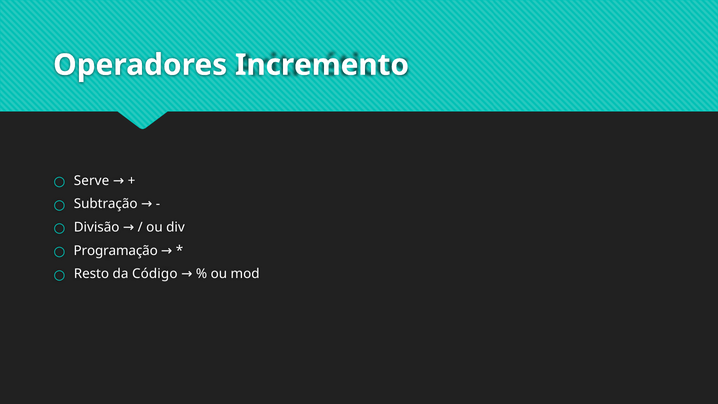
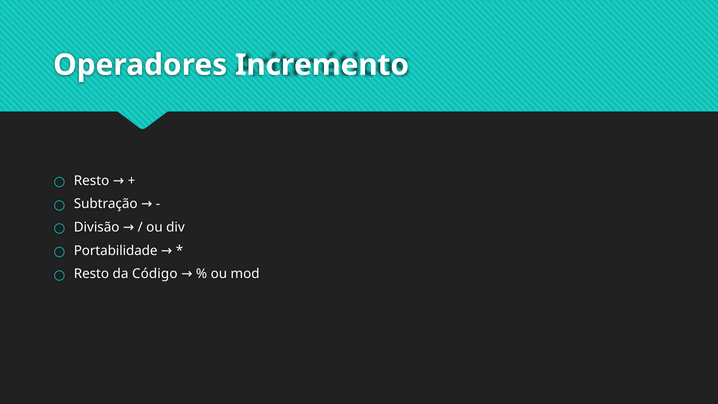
Serve: Serve -> Resto (92, 181)
Programação: Programação -> Portabilidade (116, 251)
